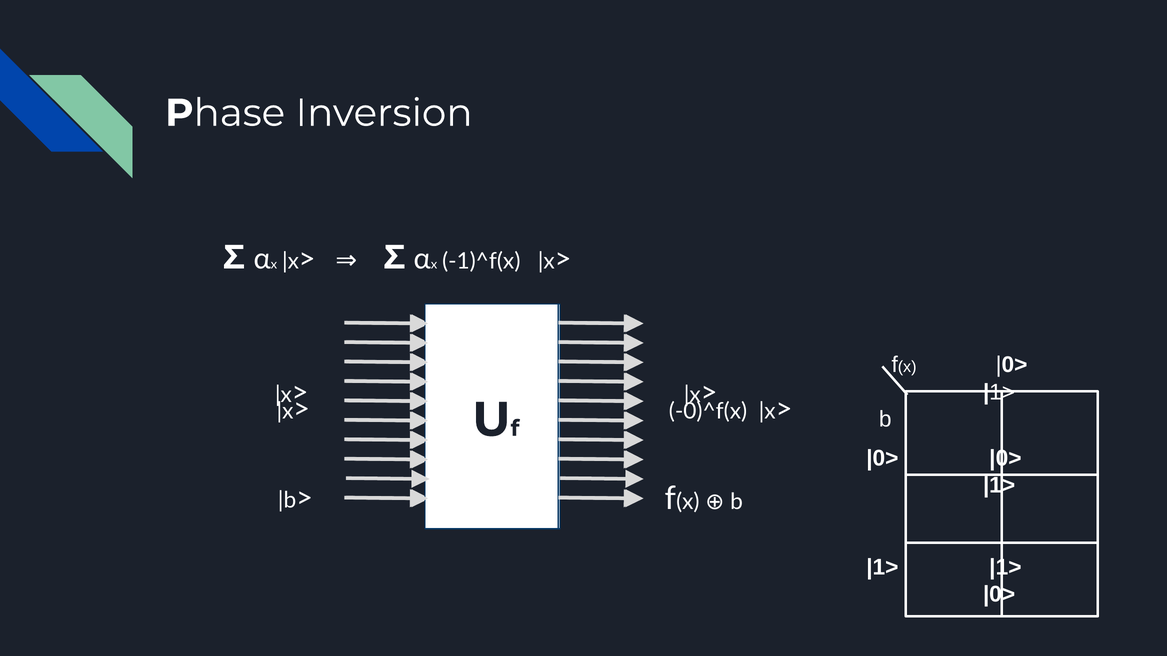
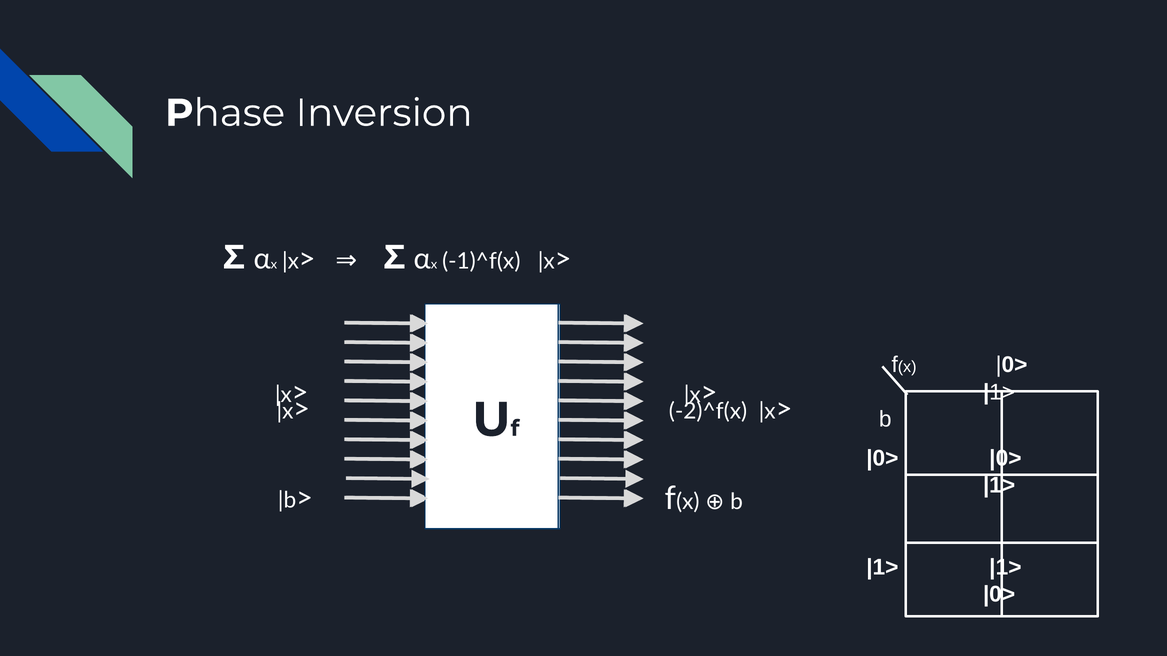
-0)^f(x: -0)^f(x -> -2)^f(x (708, 412)
